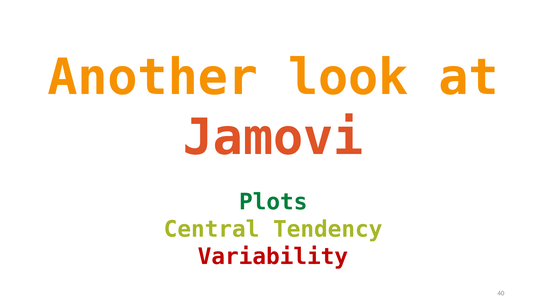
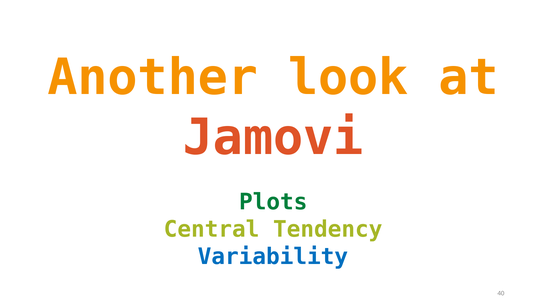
Variability colour: red -> blue (273, 257)
